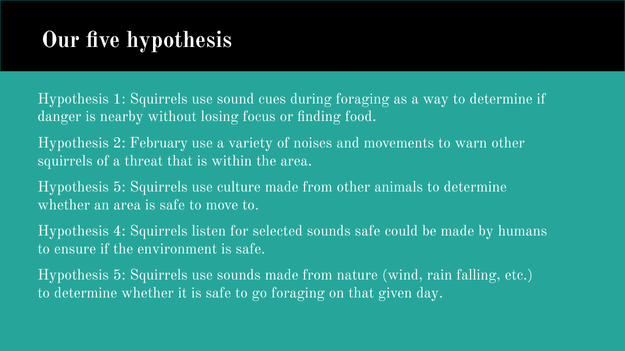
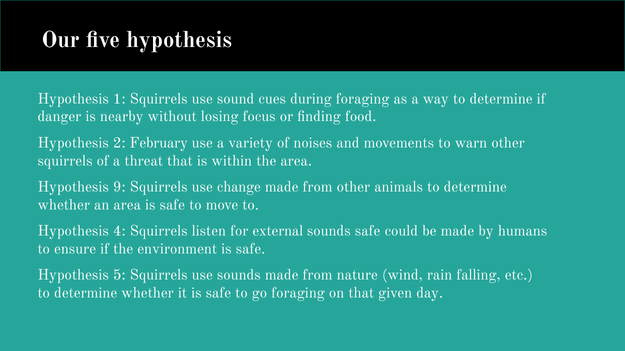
5: 5 -> 9 (119, 187)
culture: culture -> change (239, 187)
selected: selected -> external (278, 231)
